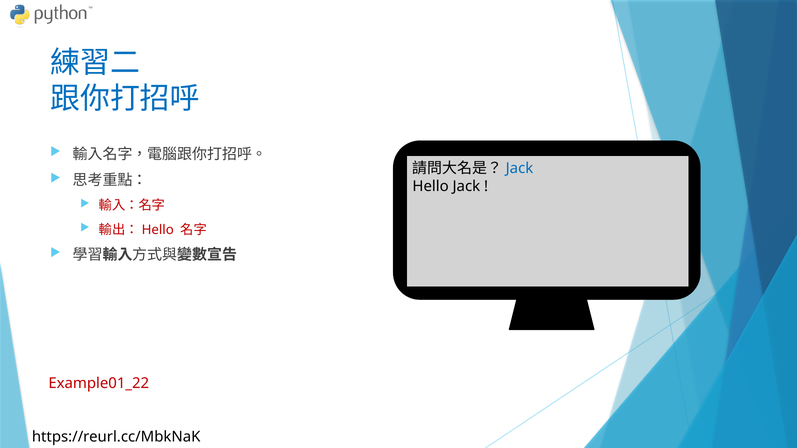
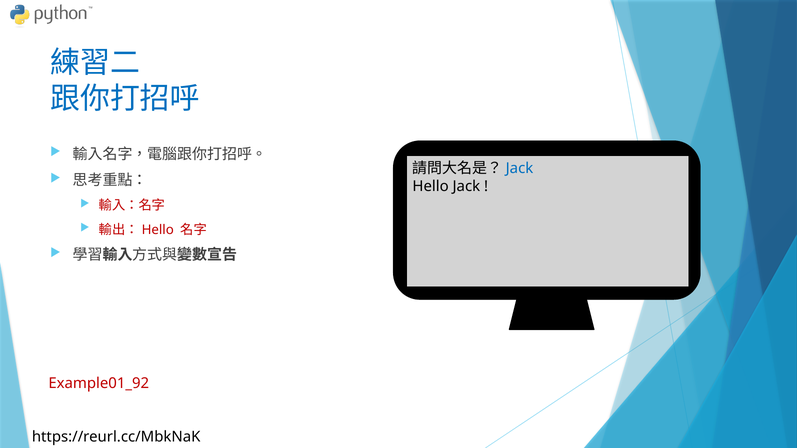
Example01_22: Example01_22 -> Example01_92 (99, 384)
